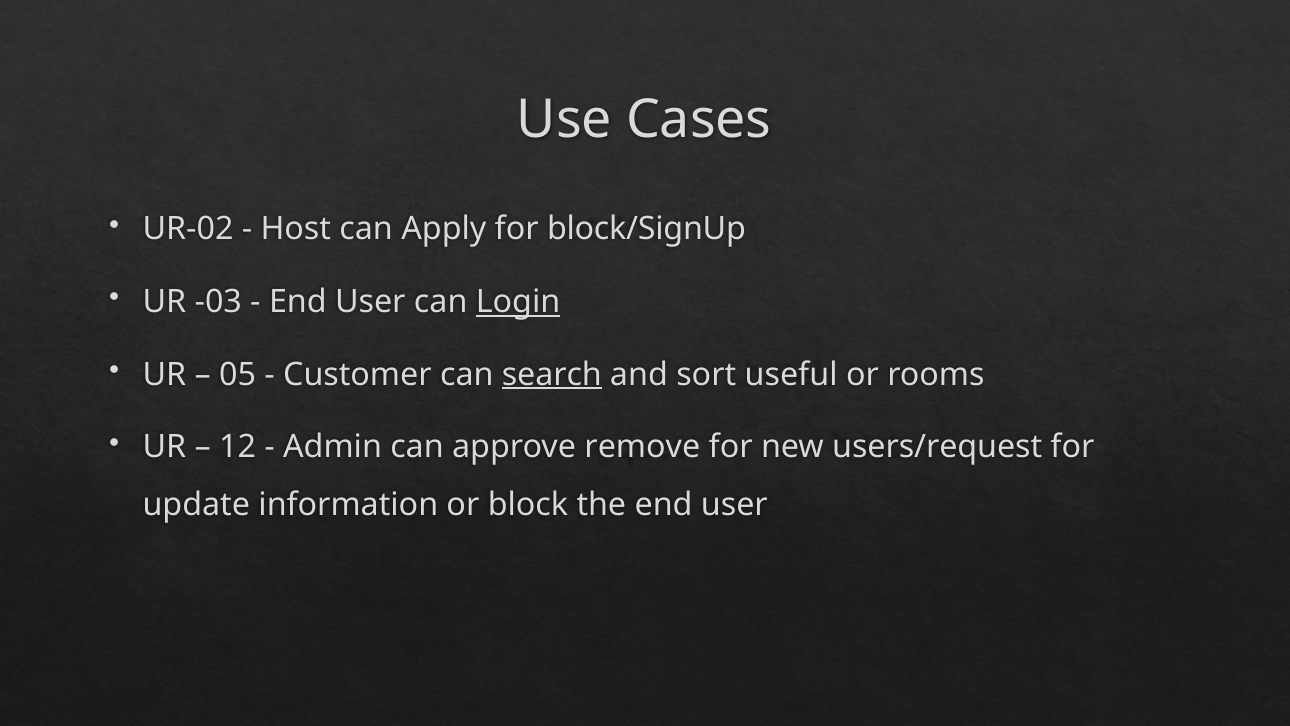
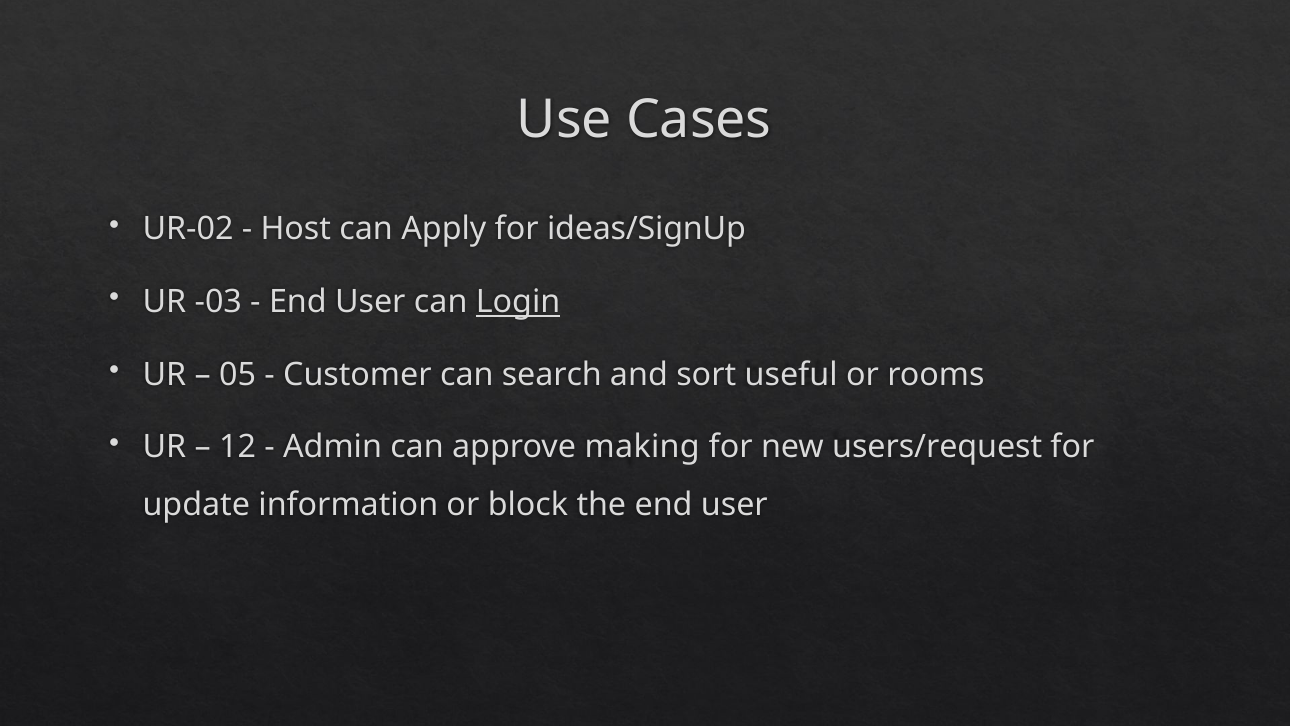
block/SignUp: block/SignUp -> ideas/SignUp (646, 229)
search underline: present -> none (552, 374)
remove: remove -> making (642, 447)
